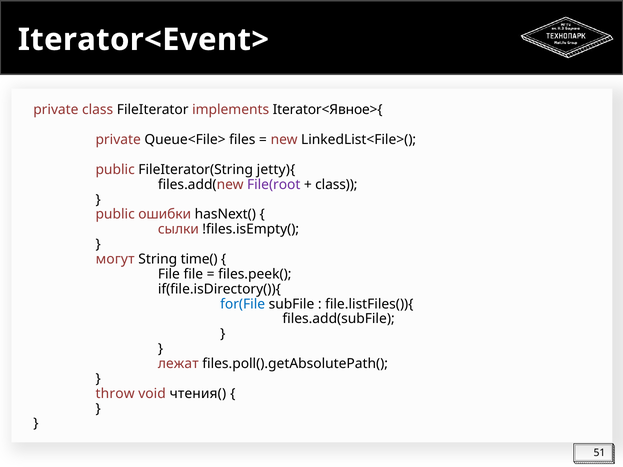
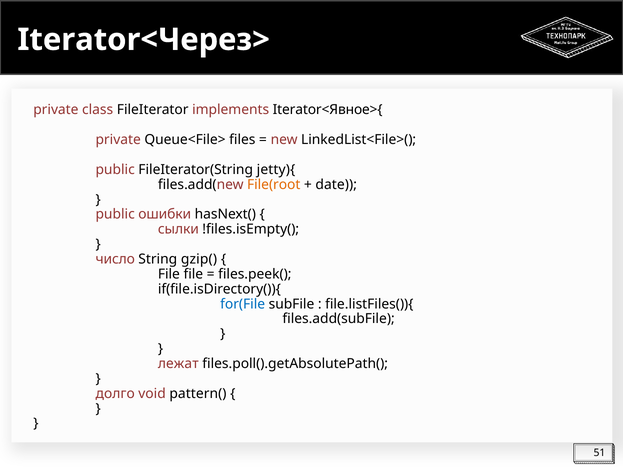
Iterator<Event>: Iterator<Event> -> Iterator<Через> (144, 40)
File(root colour: purple -> orange (274, 185)
class: class -> date (336, 185)
могут: могут -> число (115, 259)
time(: time( -> gzip( (199, 259)
throw: throw -> долго (115, 394)
чтения(: чтения( -> pattern( (198, 394)
